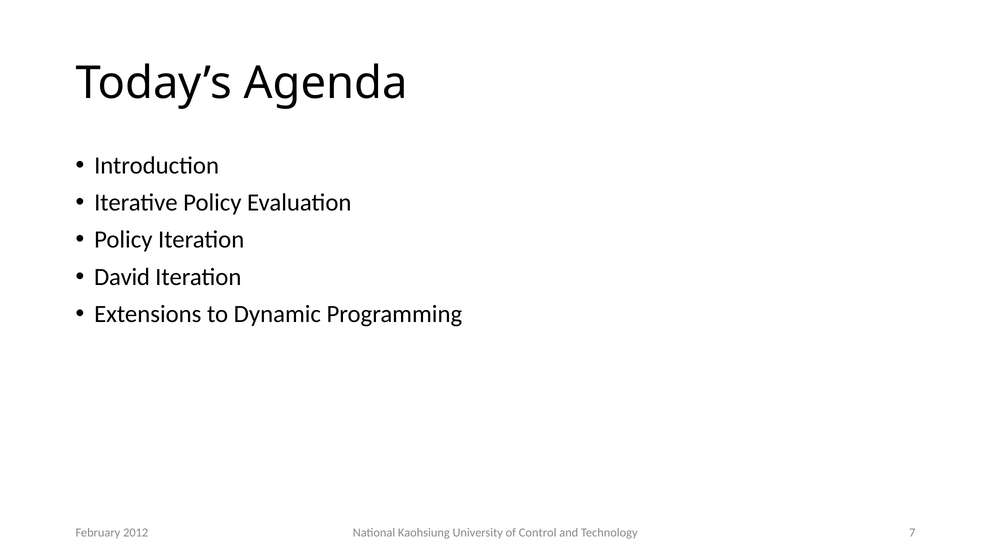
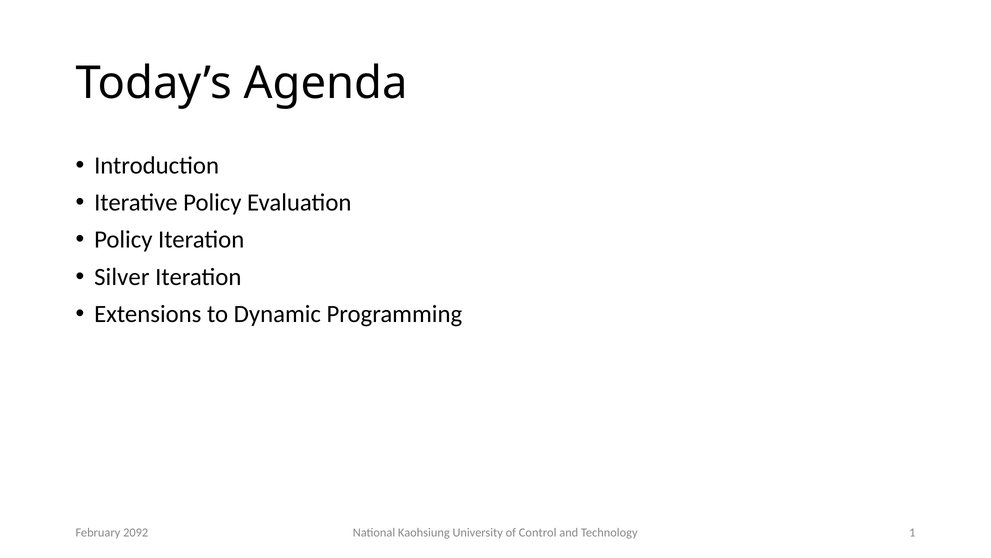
David: David -> Silver (122, 277)
7: 7 -> 1 (912, 532)
2012: 2012 -> 2092 (136, 532)
